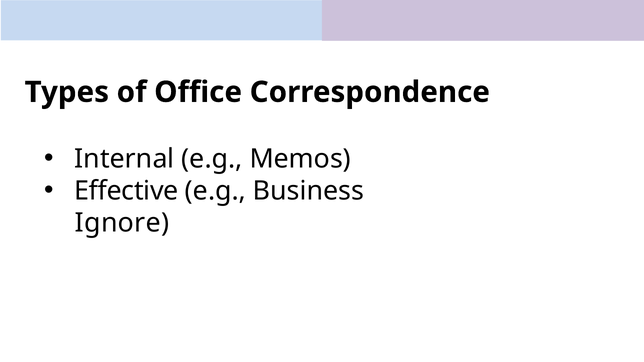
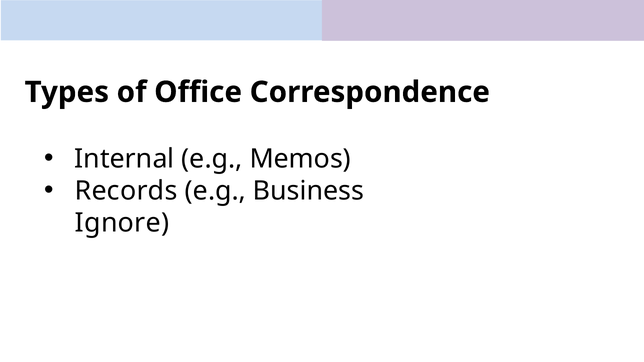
Effective: Effective -> Records (126, 191)
